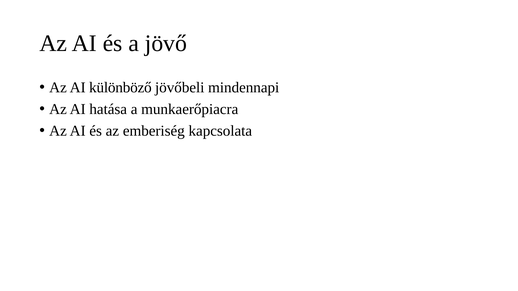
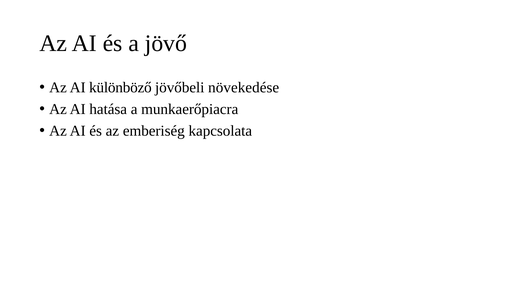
mindennapi: mindennapi -> növekedése (244, 88)
